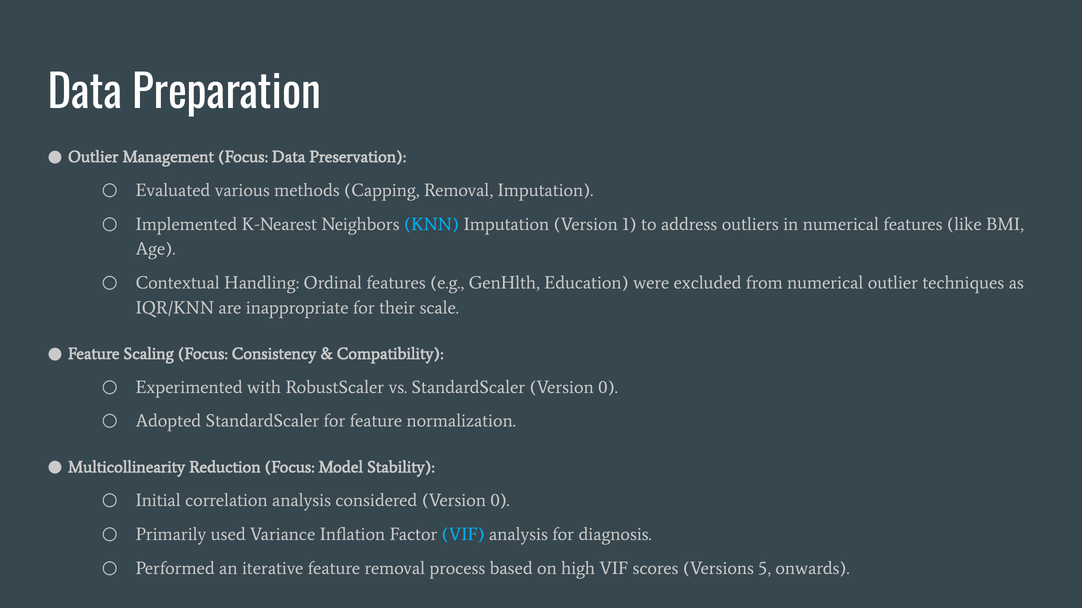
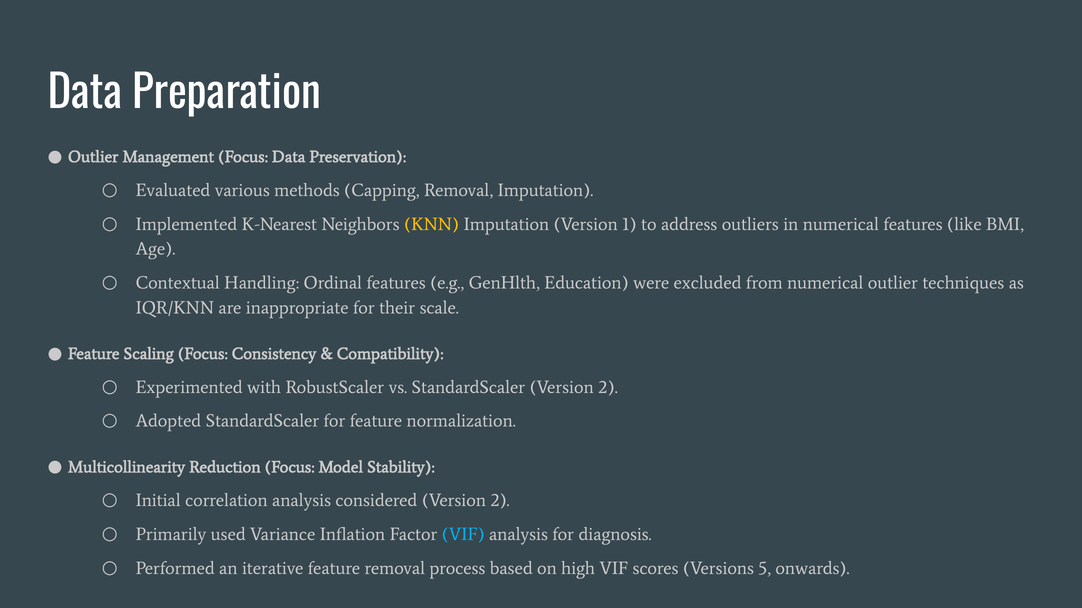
KNN colour: light blue -> yellow (432, 224)
StandardScaler Version 0: 0 -> 2 (608, 388)
considered Version 0: 0 -> 2 (500, 501)
